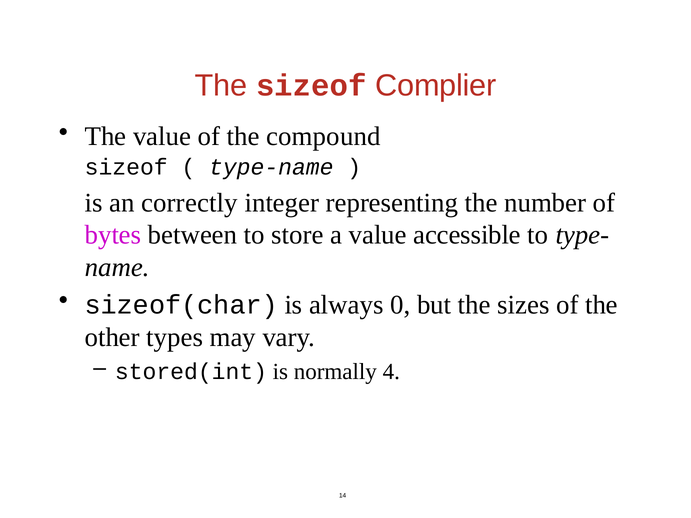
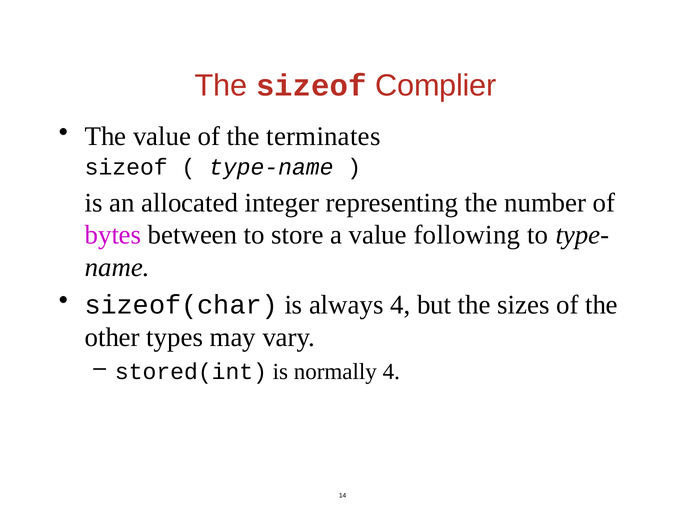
compound: compound -> terminates (323, 137)
correctly: correctly -> allocated (190, 203)
accessible: accessible -> following (467, 235)
always 0: 0 -> 4 (400, 305)
